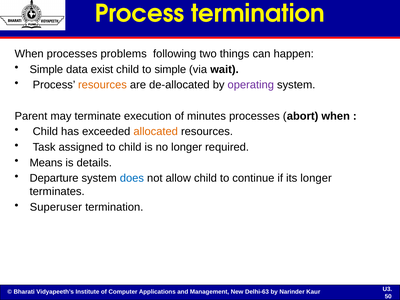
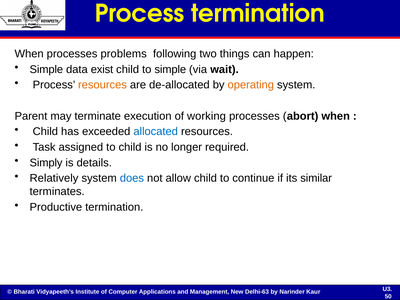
operating colour: purple -> orange (251, 85)
minutes: minutes -> working (206, 116)
allocated colour: orange -> blue (156, 132)
Means: Means -> Simply (46, 163)
Departure: Departure -> Relatively (54, 178)
its longer: longer -> similar (316, 178)
Superuser: Superuser -> Productive (56, 207)
